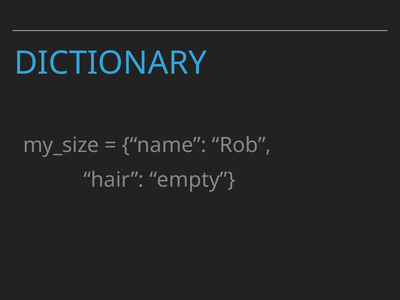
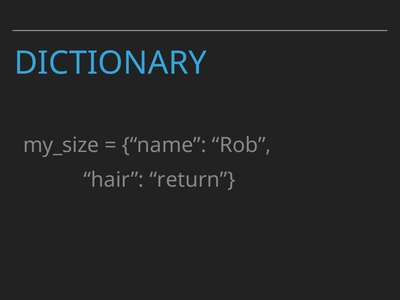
empty: empty -> return (192, 180)
